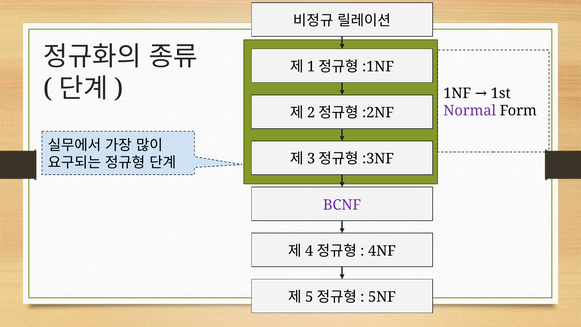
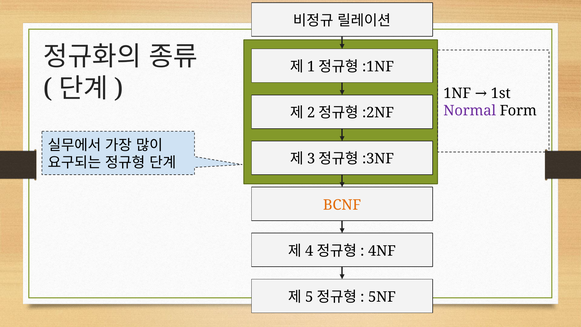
BCNF colour: purple -> orange (342, 205)
